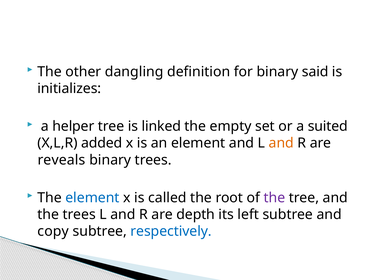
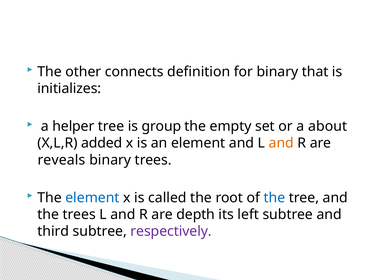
dangling: dangling -> connects (134, 72)
said: said -> that (315, 72)
linked: linked -> group (161, 127)
suited: suited -> about (328, 127)
the colour: purple -> blue (274, 198)
copy: copy -> third (53, 232)
respectively colour: blue -> purple (171, 232)
